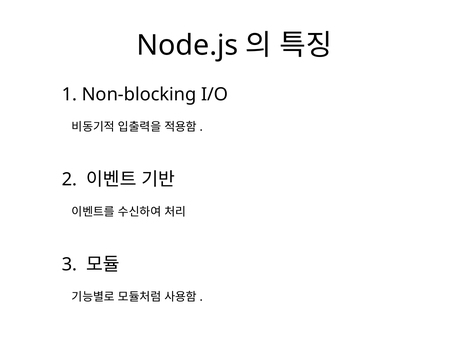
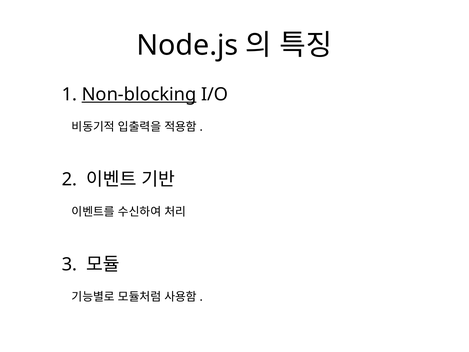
Non-blocking underline: none -> present (139, 94)
